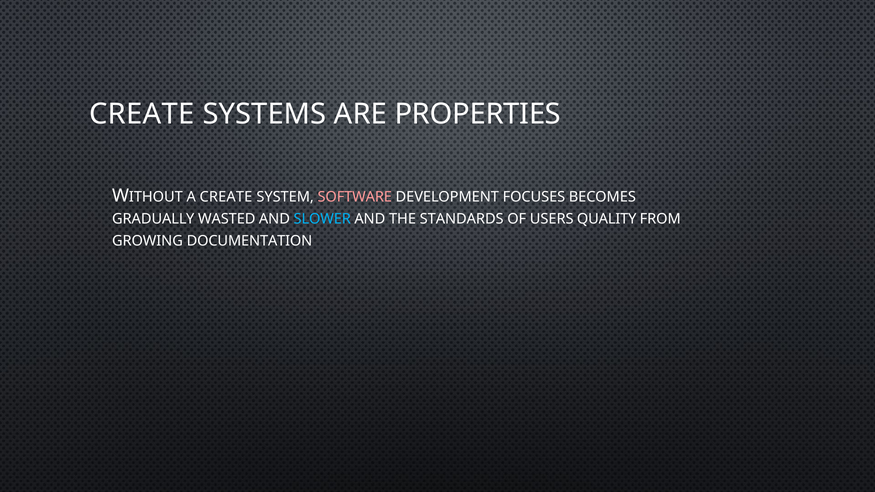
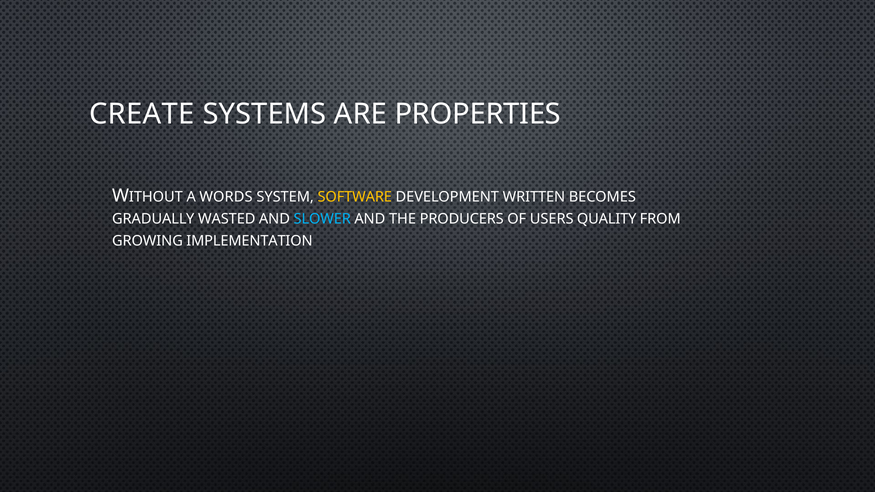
A CREATE: CREATE -> WORDS (226, 197)
SOFTWARE colour: pink -> yellow (355, 197)
FOCUSES: FOCUSES -> WRITTEN (534, 197)
STANDARDS: STANDARDS -> PRODUCERS (462, 219)
DOCUMENTATION: DOCUMENTATION -> IMPLEMENTATION (249, 241)
